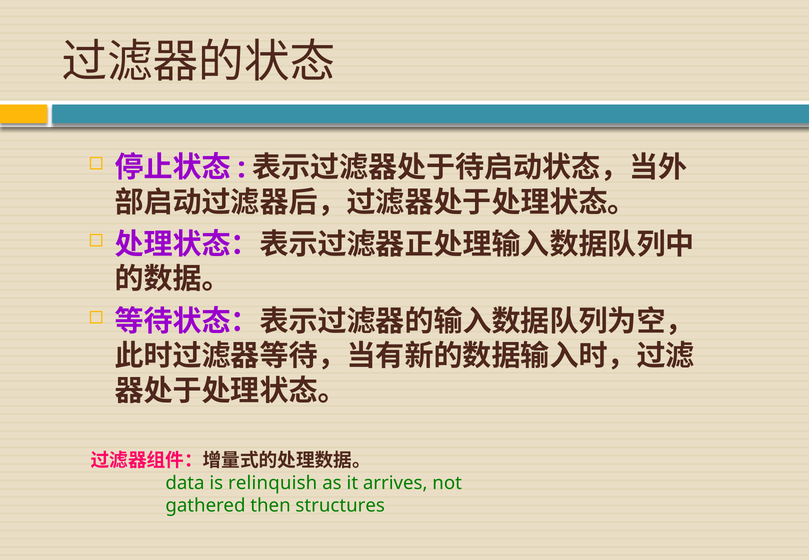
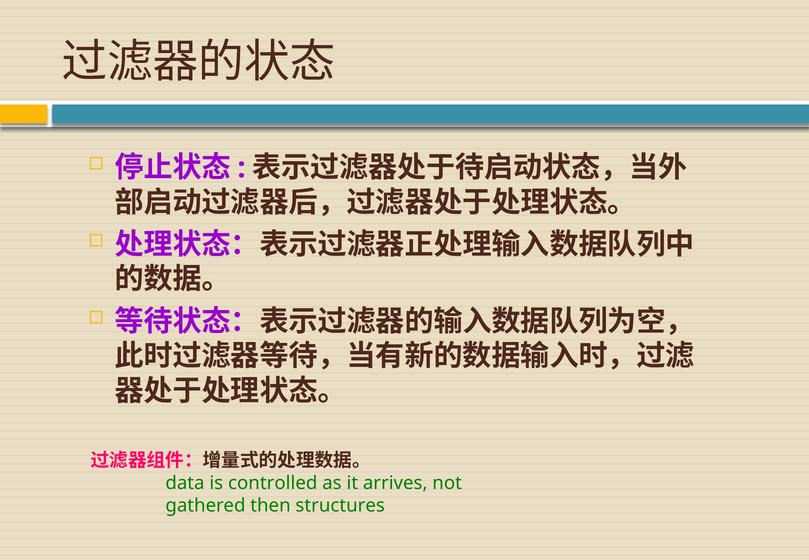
relinquish: relinquish -> controlled (273, 483)
